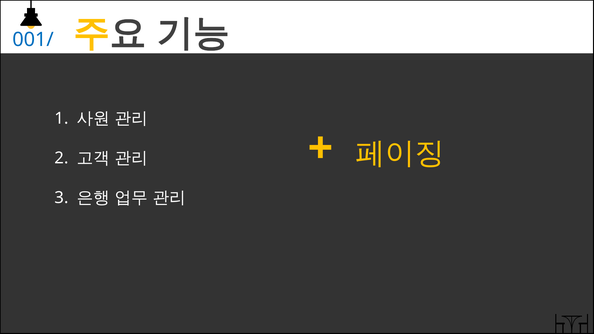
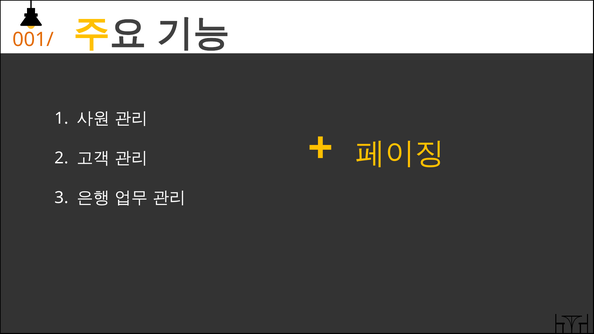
001/ colour: blue -> orange (33, 40)
